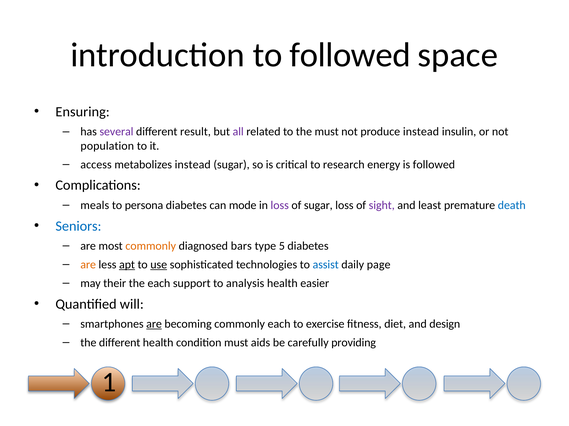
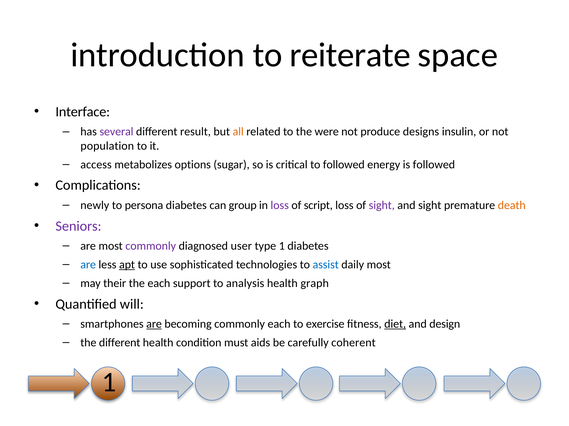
to followed: followed -> reiterate (350, 55)
Ensuring: Ensuring -> Interface (83, 112)
all colour: purple -> orange (238, 132)
the must: must -> were (327, 132)
produce instead: instead -> designs (421, 132)
metabolizes instead: instead -> options (193, 165)
to research: research -> followed (344, 165)
meals: meals -> newly (95, 206)
mode: mode -> group (243, 206)
of sugar: sugar -> script (318, 206)
and least: least -> sight (430, 206)
death colour: blue -> orange (512, 206)
Seniors colour: blue -> purple (78, 226)
commonly colour: orange -> purple (151, 246)
bars: bars -> user (241, 246)
type 5: 5 -> 1 (282, 246)
are colour: orange -> blue (88, 265)
use underline: present -> none (159, 265)
daily page: page -> most (379, 265)
easier: easier -> graph (315, 284)
diet underline: none -> present (395, 324)
providing: providing -> coherent (354, 343)
